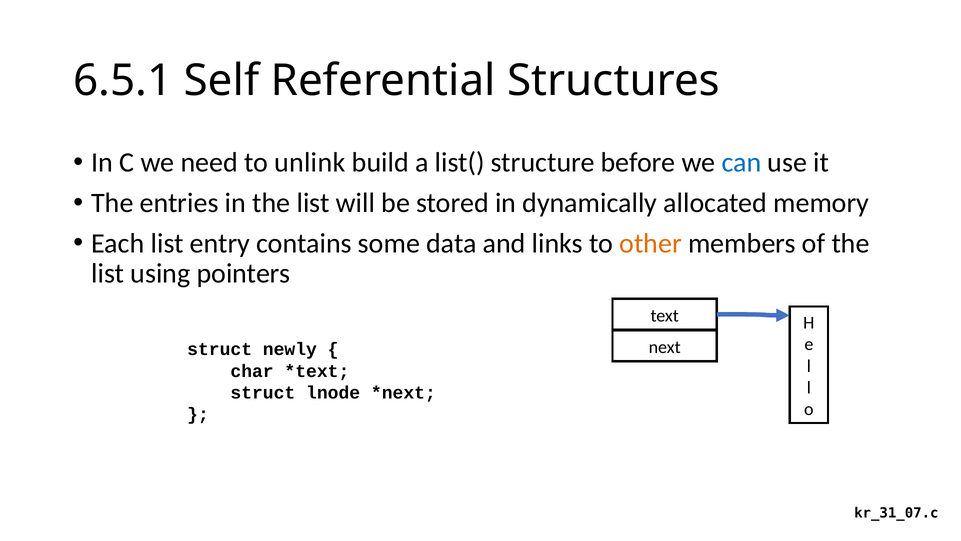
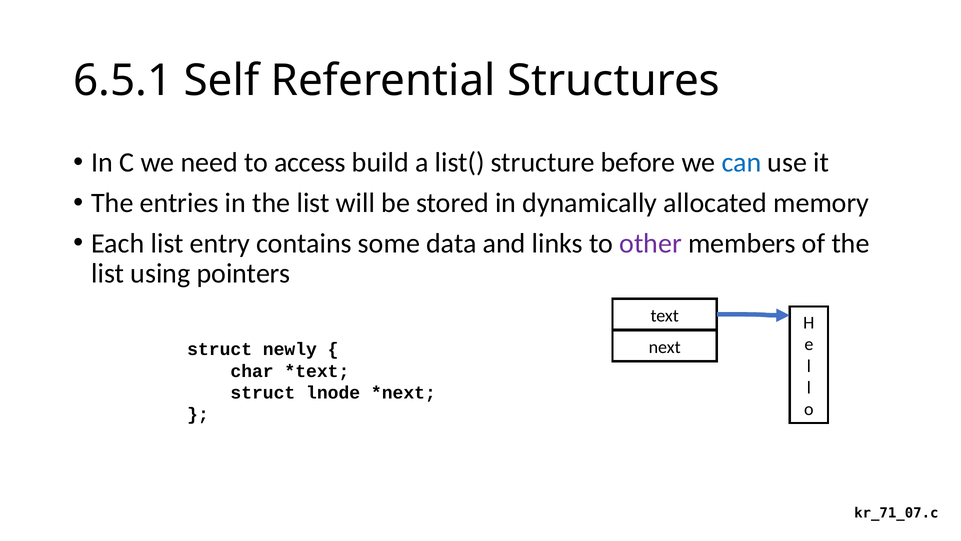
unlink: unlink -> access (310, 162)
other colour: orange -> purple (651, 243)
kr_31_07.c: kr_31_07.c -> kr_71_07.c (896, 513)
